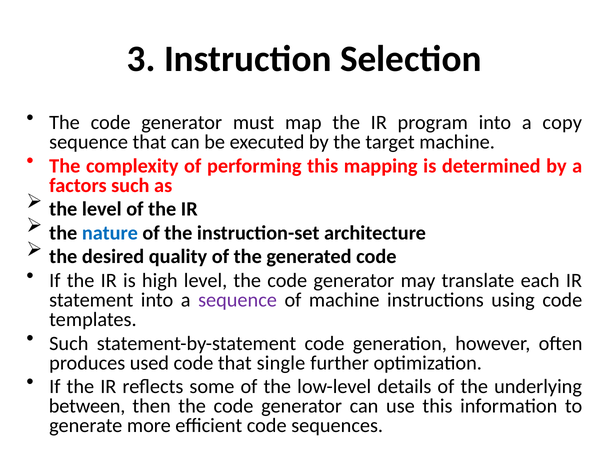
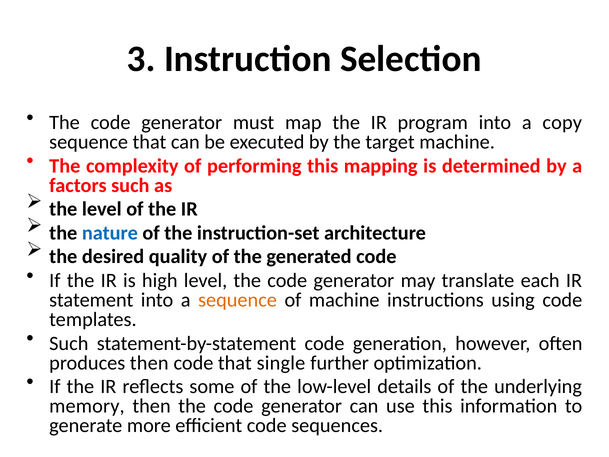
sequence colour: purple -> orange (238, 300)
produces used: used -> then (149, 363)
between: between -> memory (87, 406)
